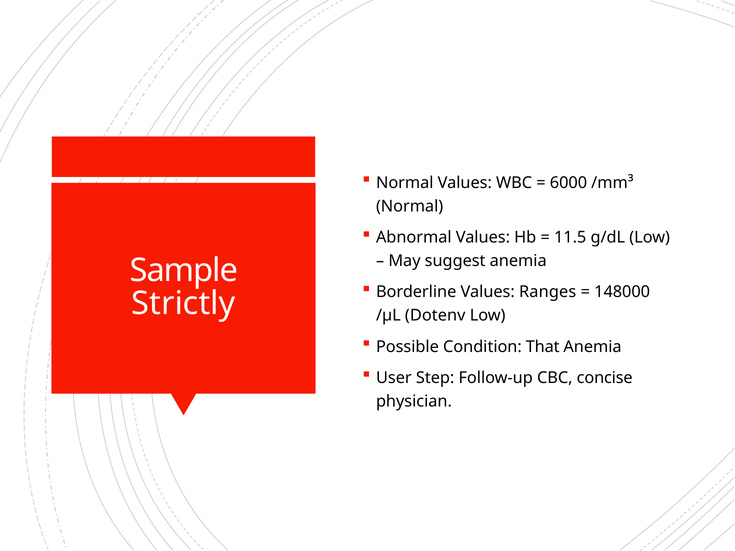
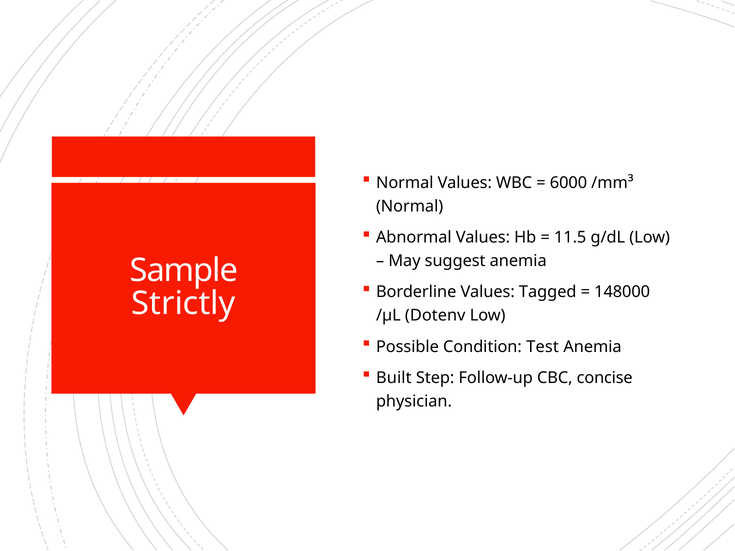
Ranges: Ranges -> Tagged (548, 292)
That: That -> Test (543, 347)
User: User -> Built (394, 378)
